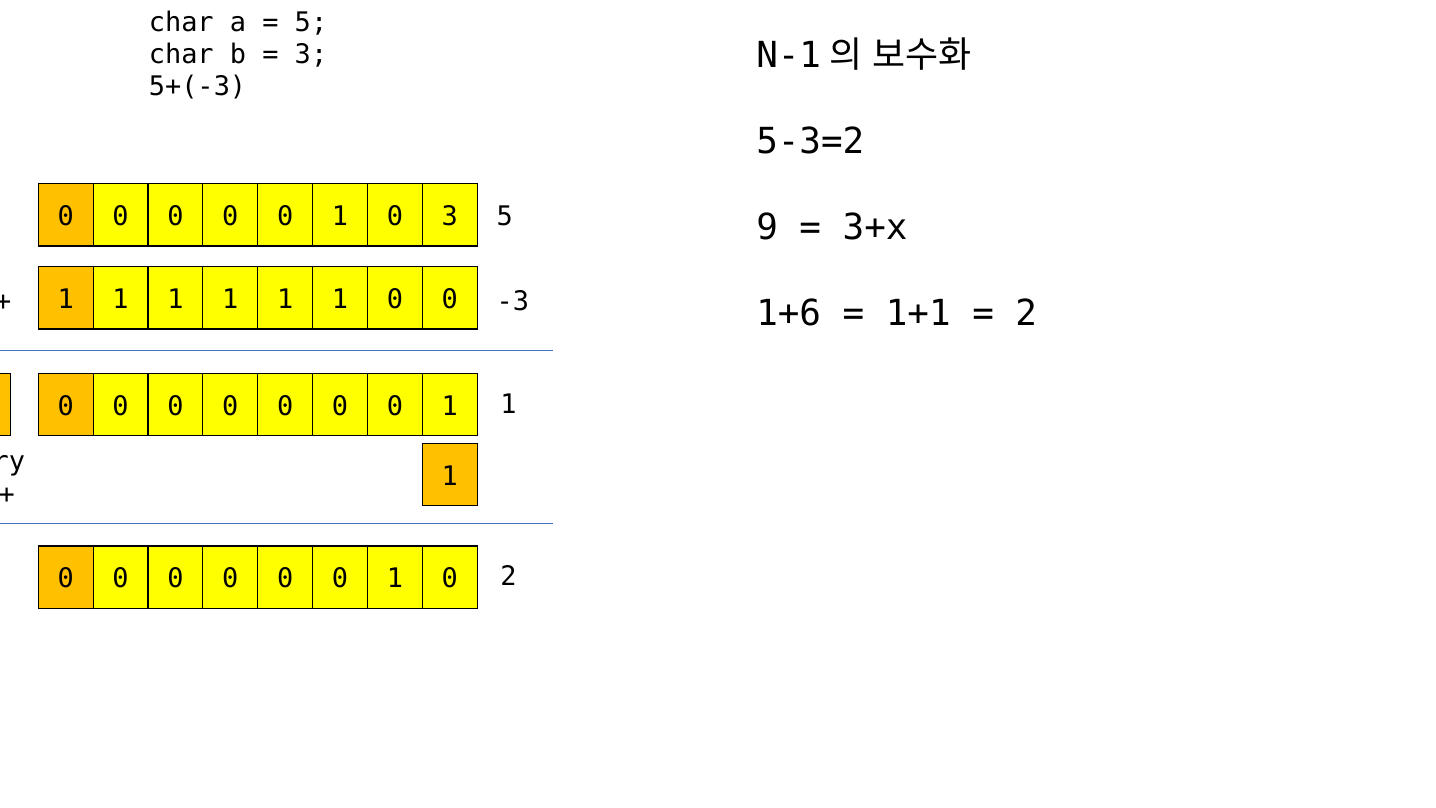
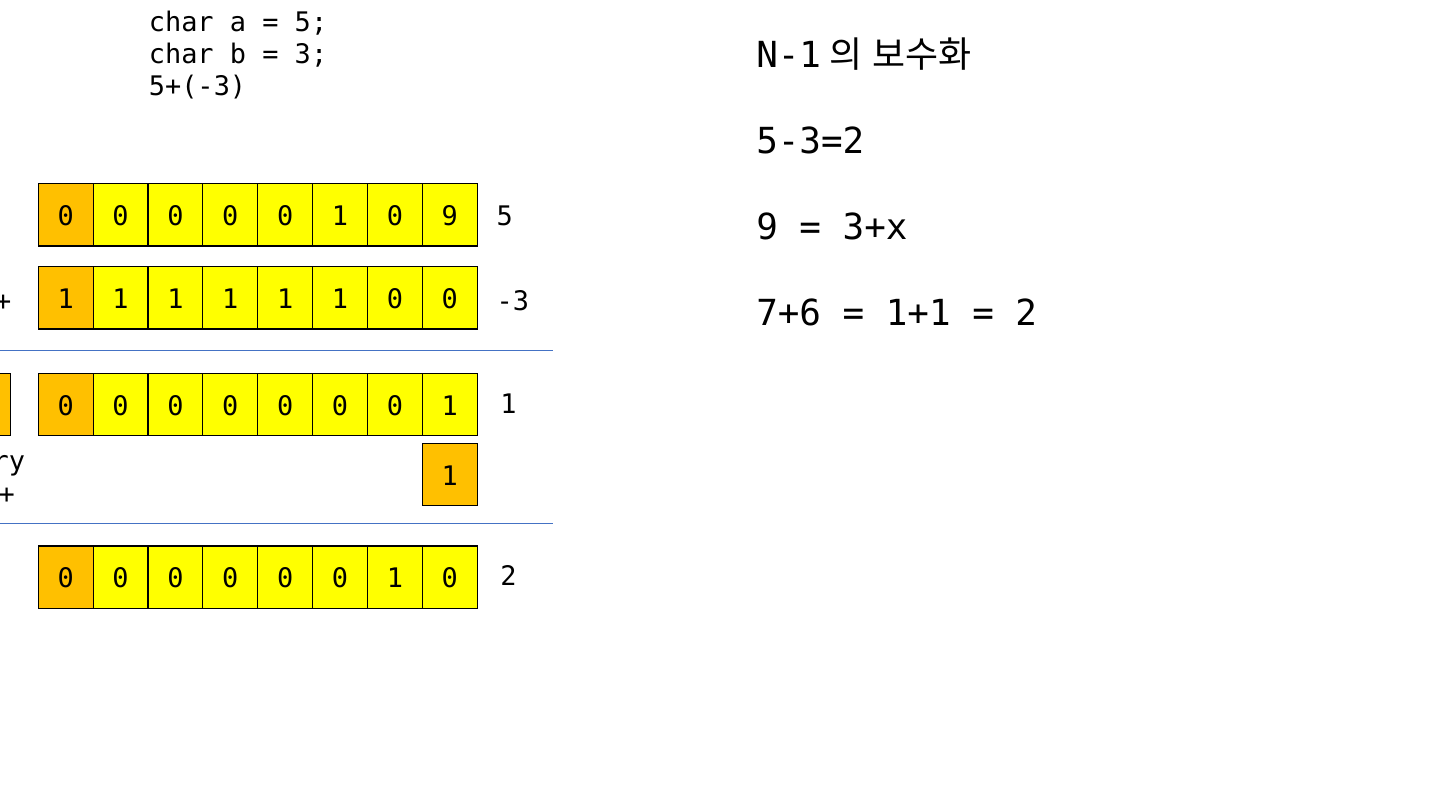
0 3: 3 -> 9 (450, 217)
1+6: 1+6 -> 7+6 (789, 314)
